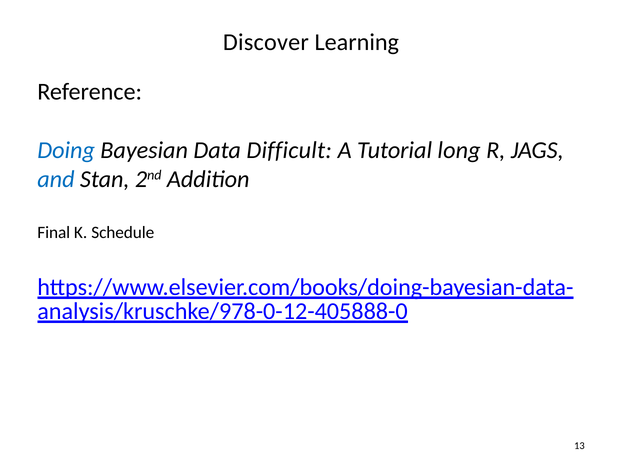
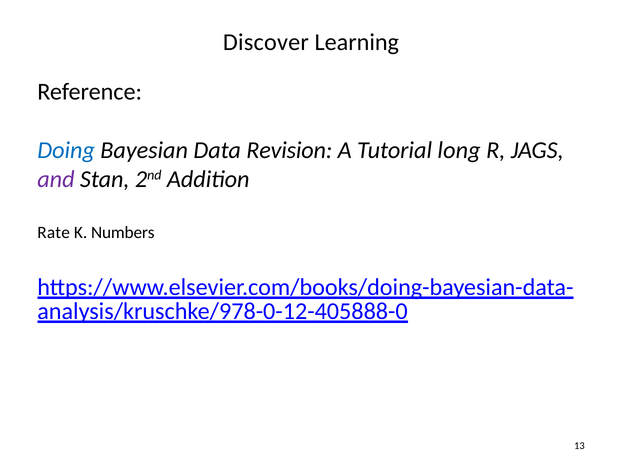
Difficult: Difficult -> Revision (289, 150)
and colour: blue -> purple (56, 179)
Final: Final -> Rate (54, 232)
Schedule: Schedule -> Numbers (123, 232)
